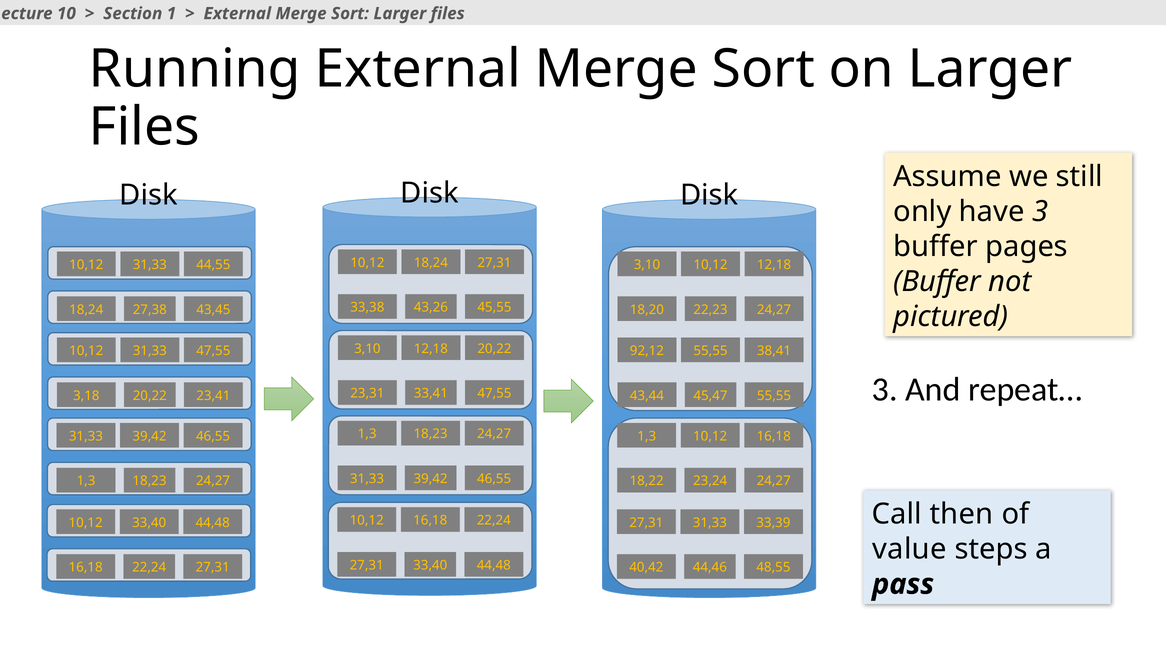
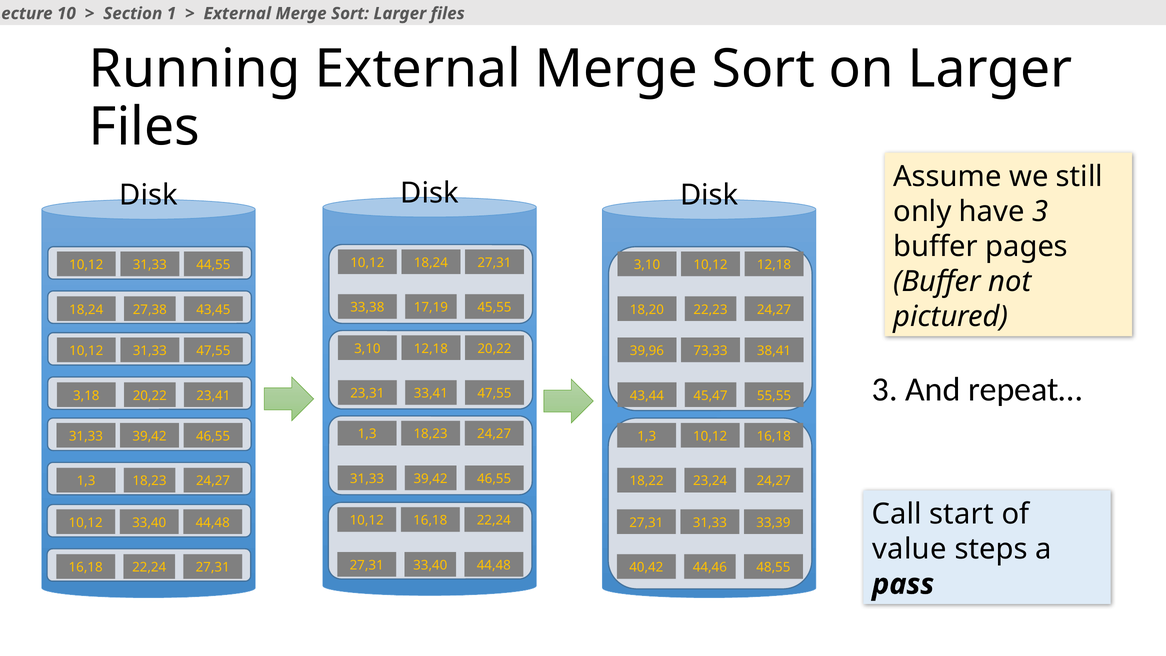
43,26: 43,26 -> 17,19 (431, 307)
92,12: 92,12 -> 39,96 (647, 351)
55,55: 55,55 -> 73,33 (710, 351)
then: then -> start (962, 514)
